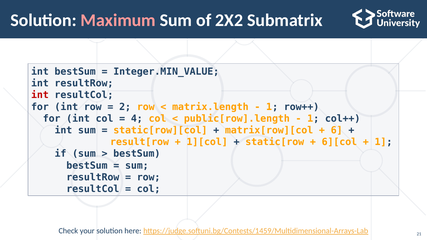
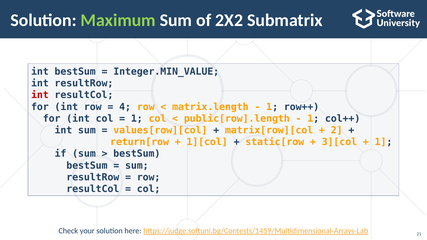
Maximum colour: pink -> light green (118, 20)
2: 2 -> 4 (125, 107)
4: 4 -> 1 (137, 119)
static[row][col: static[row][col -> values[row][col (160, 130)
6: 6 -> 2 (337, 130)
result[row: result[row -> return[row (140, 142)
6][col: 6][col -> 3][col (339, 142)
